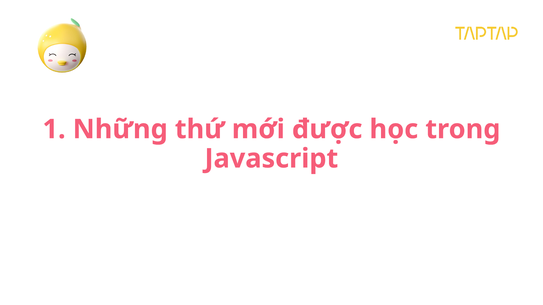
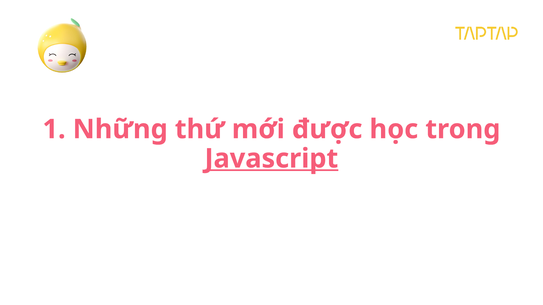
Javascript underline: none -> present (271, 159)
